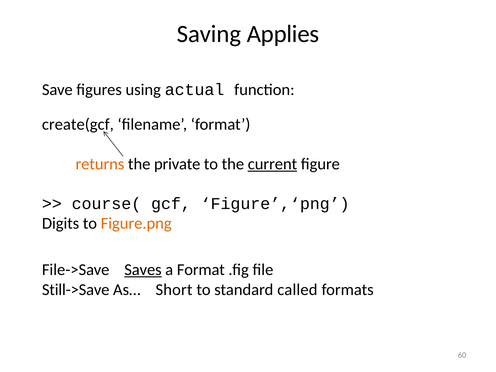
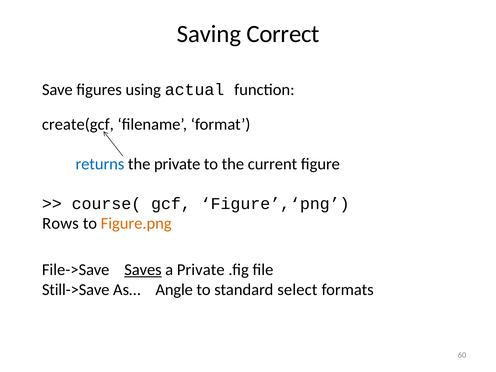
Applies: Applies -> Correct (283, 34)
returns colour: orange -> blue (100, 164)
current underline: present -> none (272, 164)
Digits: Digits -> Rows (60, 224)
a Format: Format -> Private (201, 270)
Short: Short -> Angle (174, 290)
called: called -> select (297, 290)
